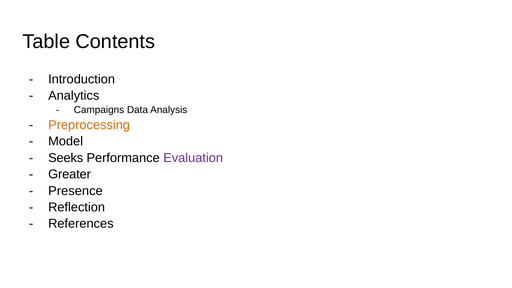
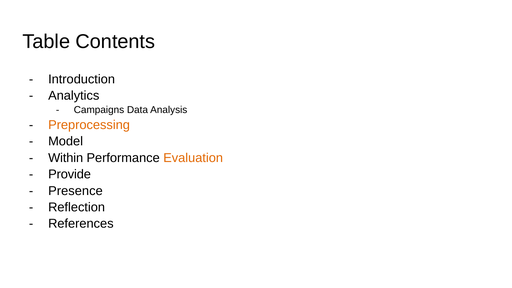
Seeks: Seeks -> Within (66, 158)
Evaluation colour: purple -> orange (193, 158)
Greater: Greater -> Provide (70, 174)
